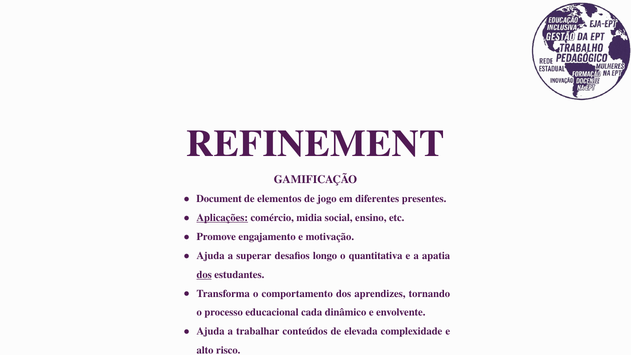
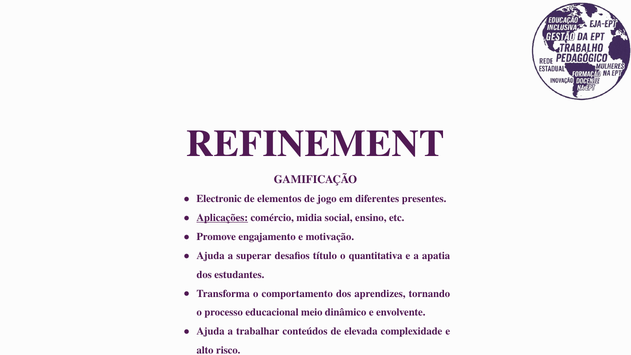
Document: Document -> Electronic (219, 199)
longo: longo -> título (325, 256)
dos underline: present -> none (204, 275)
cada: cada -> meio (312, 312)
